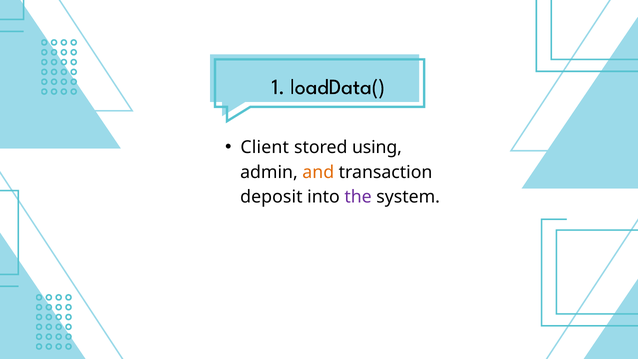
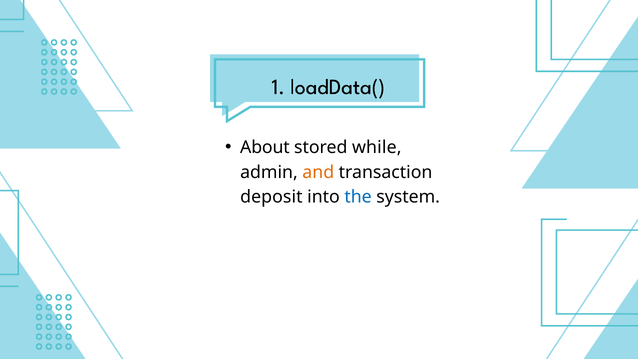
Client: Client -> About (265, 147)
using: using -> while (377, 147)
the colour: purple -> blue (358, 197)
